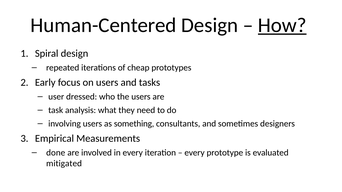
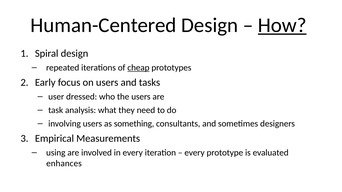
cheap underline: none -> present (138, 68)
done: done -> using (56, 153)
mitigated: mitigated -> enhances (64, 164)
